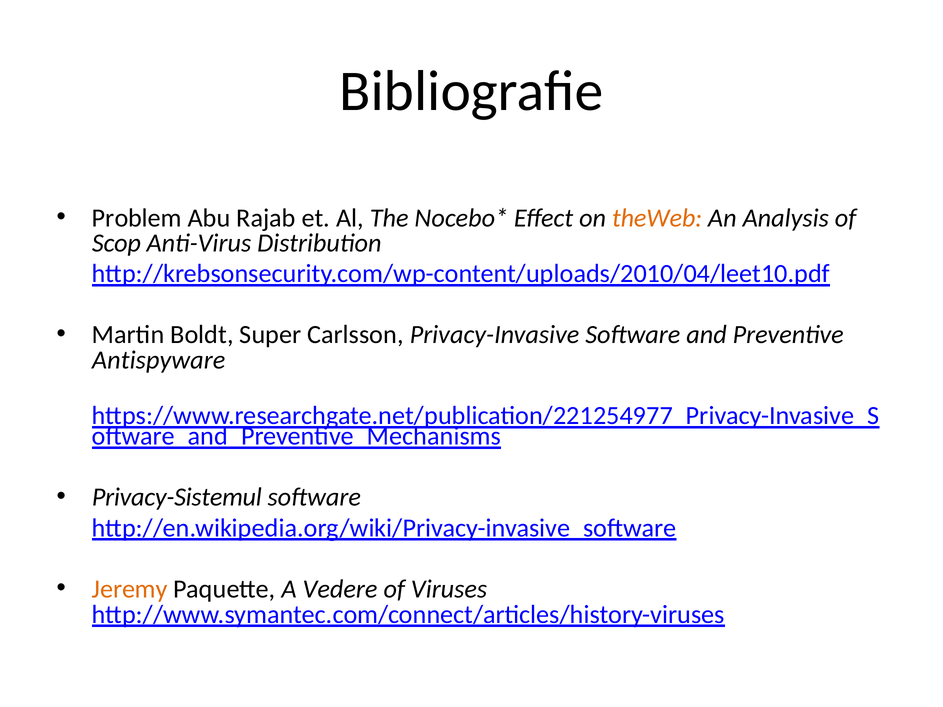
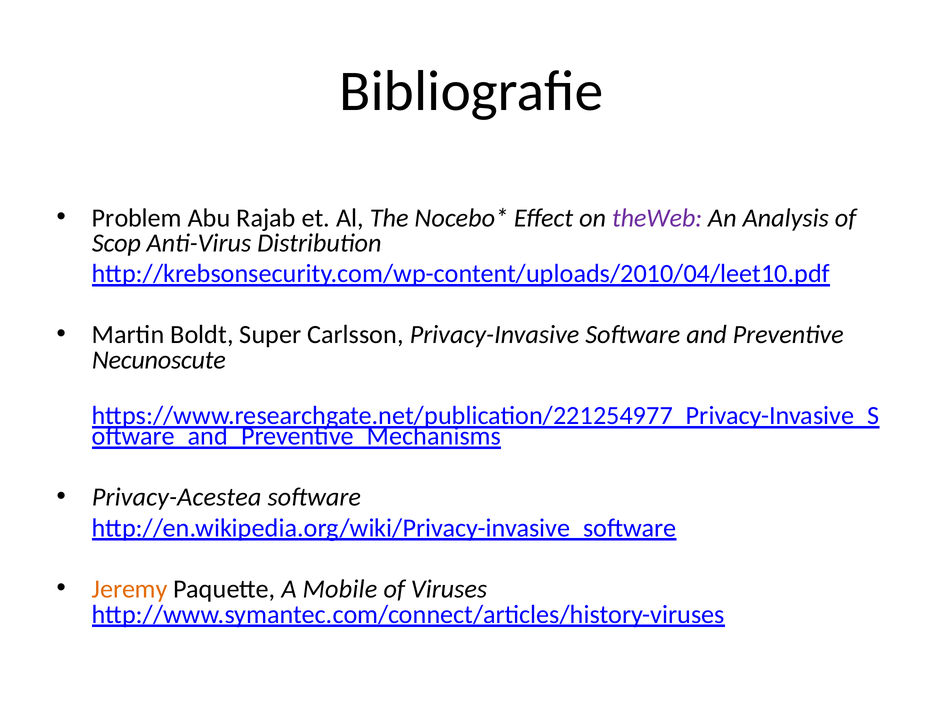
theWeb colour: orange -> purple (657, 218)
Antispyware: Antispyware -> Necunoscute (159, 360)
Privacy-Sistemul: Privacy-Sistemul -> Privacy-Acestea (177, 497)
Vedere: Vedere -> Mobile (340, 589)
